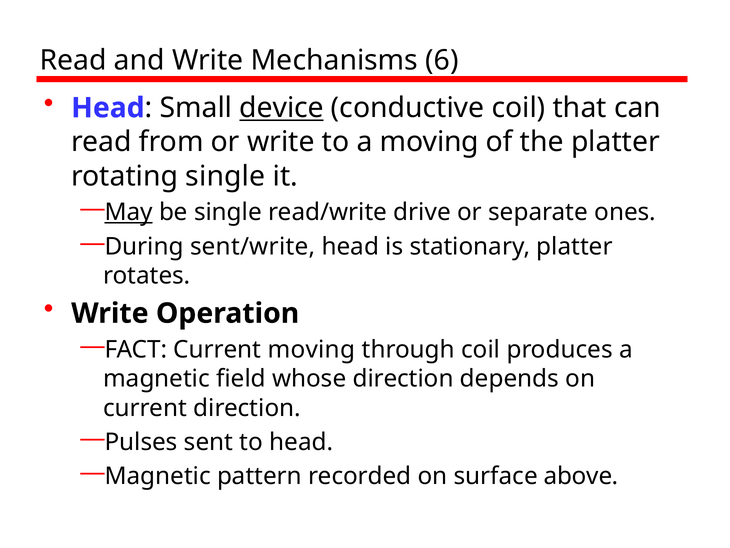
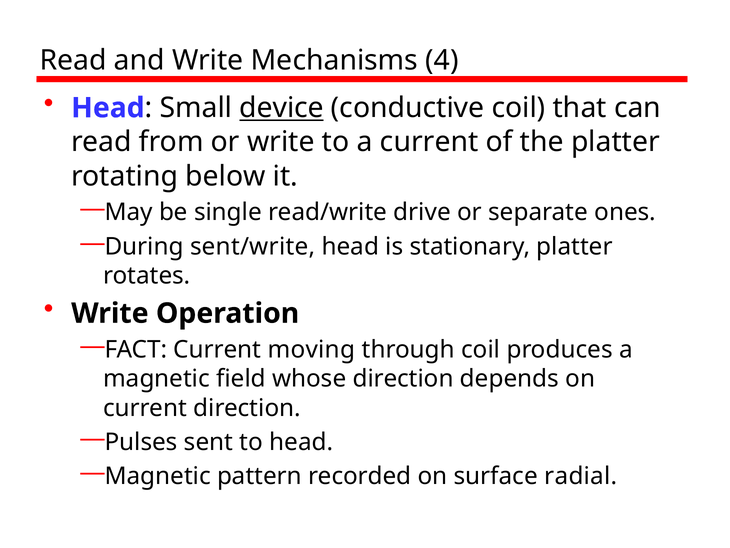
6: 6 -> 4 (442, 60)
a moving: moving -> current (429, 142)
rotating single: single -> below (226, 176)
May underline: present -> none (129, 212)
above: above -> radial (581, 476)
